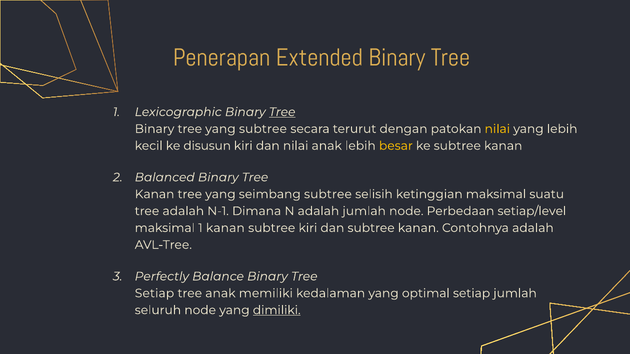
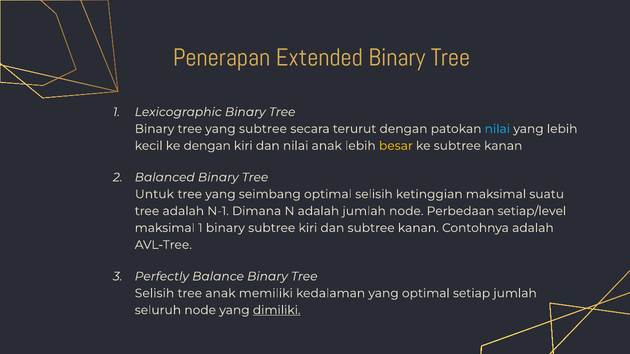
Tree underline: present -> none (282, 112)
nilai colour: yellow -> light blue (497, 129)
ke disusun: disusun -> dengan (207, 146)
Kanan: Kanan -> Untuk (154, 194)
seimbang subtree: subtree -> optimal (328, 194)
1 kanan: kanan -> binary (225, 228)
Setiap: Setiap -> Selisih (155, 294)
